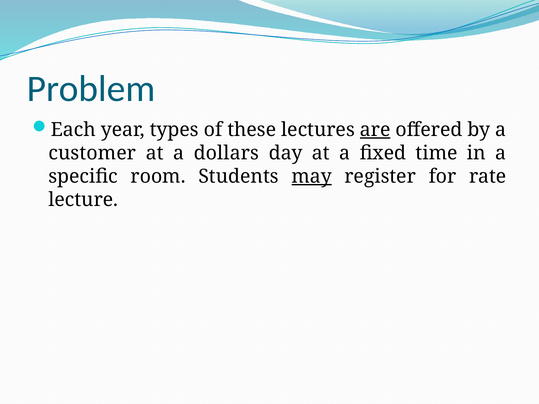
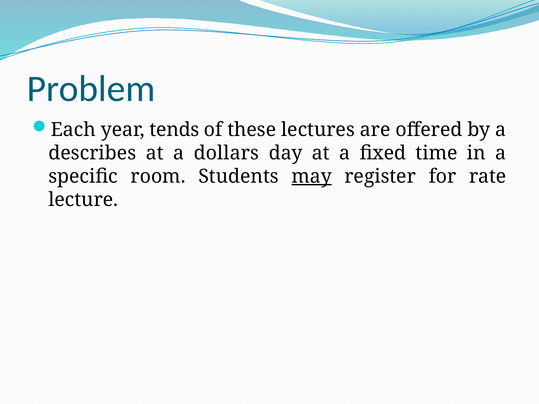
types: types -> tends (174, 130)
are underline: present -> none (375, 130)
customer: customer -> describes (92, 153)
